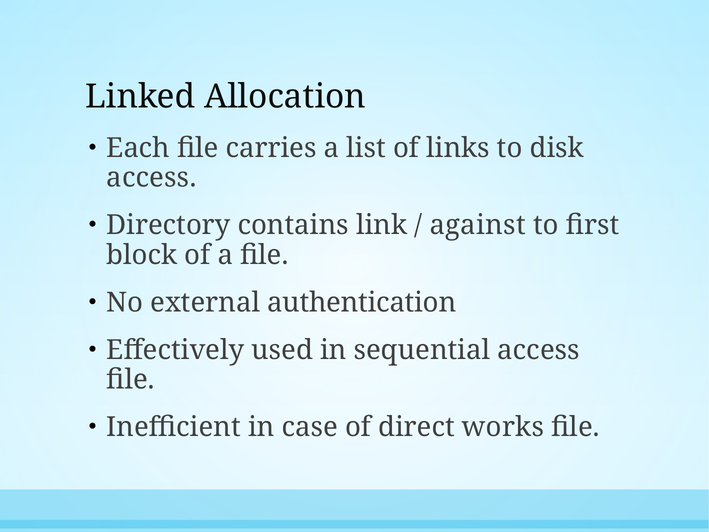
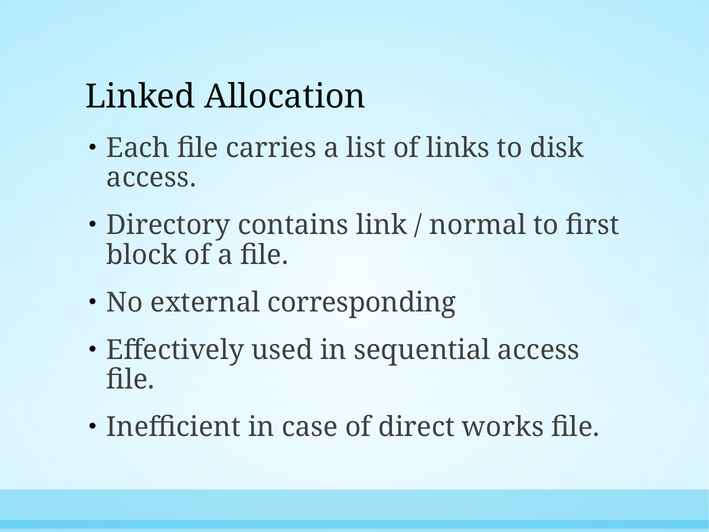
against: against -> normal (478, 225)
authentication: authentication -> corresponding (362, 302)
